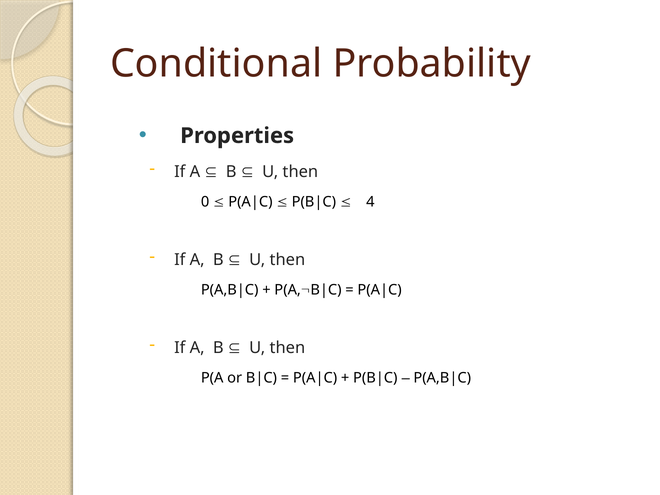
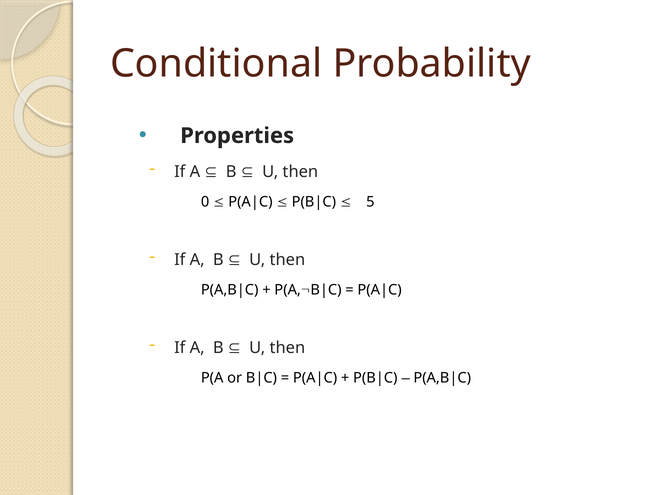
4: 4 -> 5 (370, 202)
